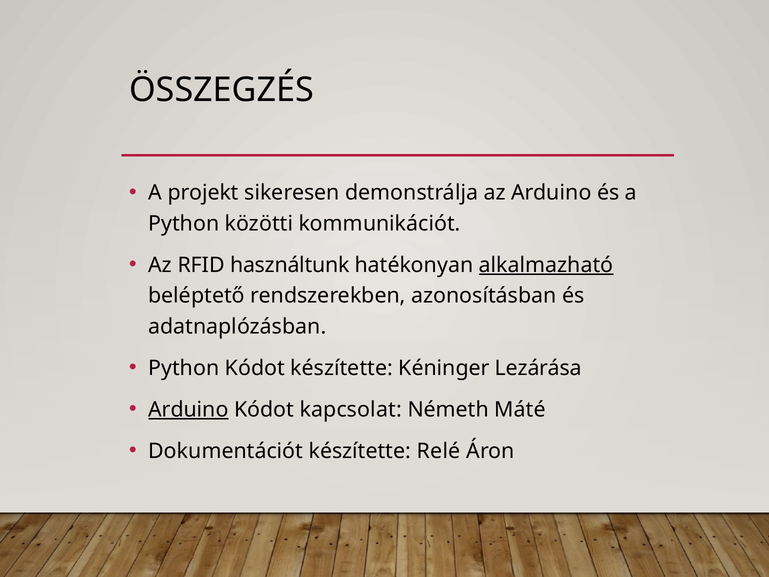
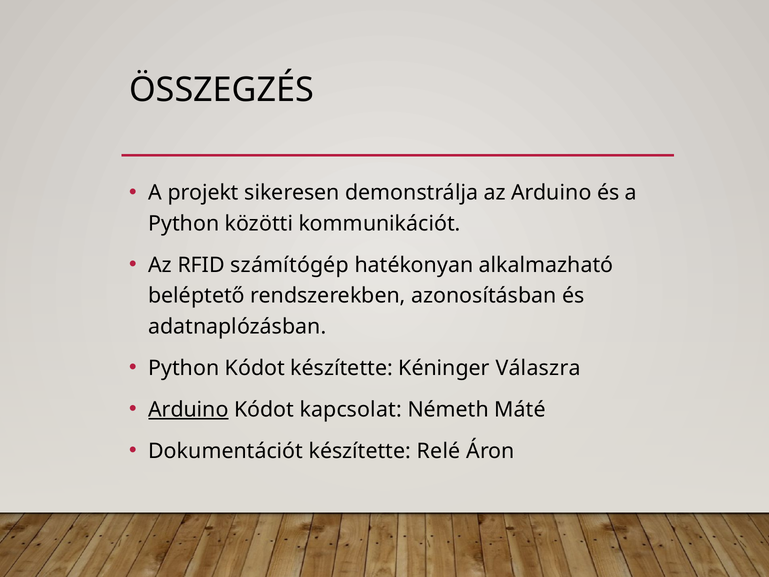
használtunk: használtunk -> számítógép (290, 265)
alkalmazható underline: present -> none (546, 265)
Lezárása: Lezárása -> Válaszra (538, 368)
